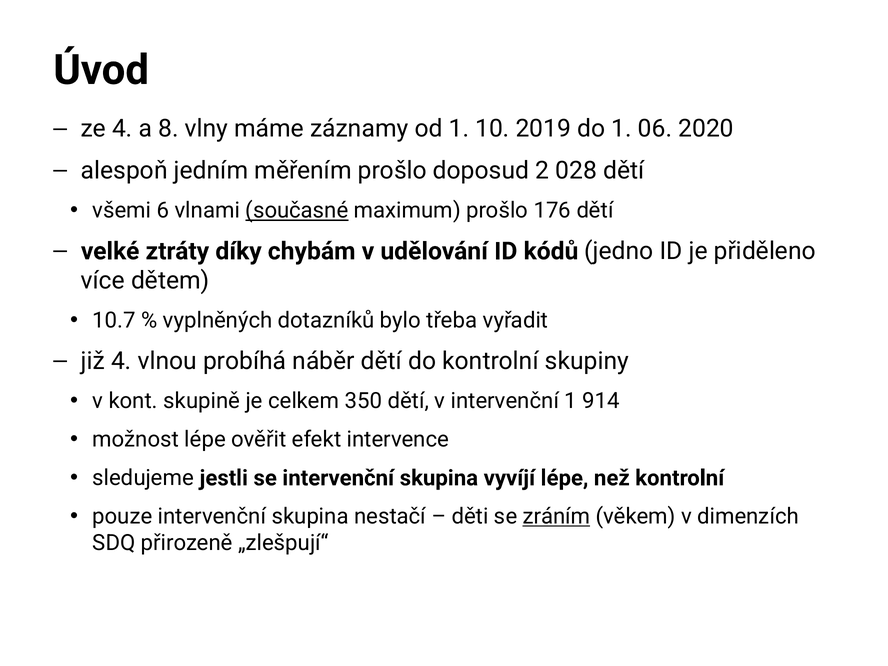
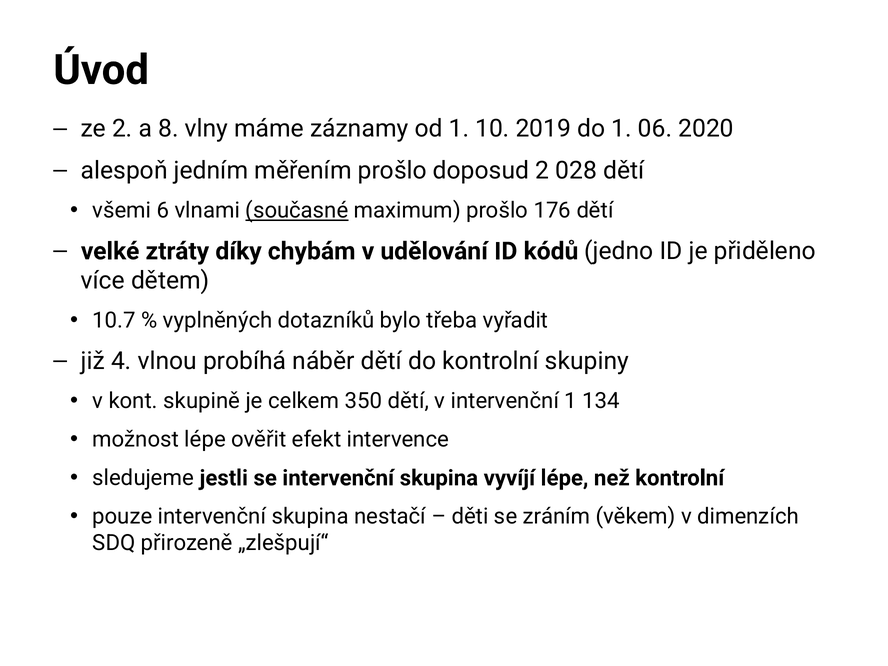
ze 4: 4 -> 2 (122, 129)
914: 914 -> 134 (601, 401)
zráním underline: present -> none (556, 517)
